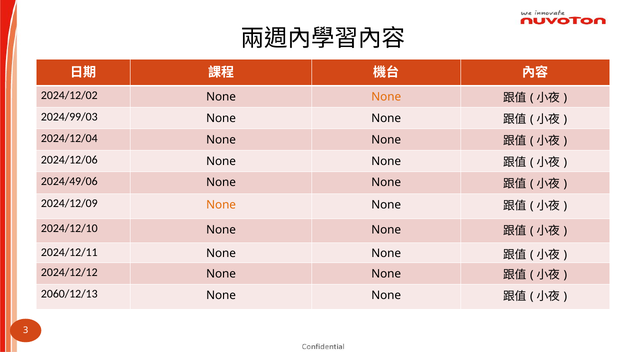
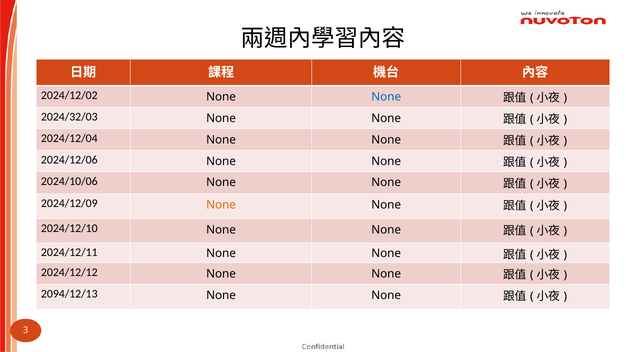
None colour: orange -> blue (386, 97)
2024/99/03: 2024/99/03 -> 2024/32/03 (69, 117)
2024/49/06: 2024/49/06 -> 2024/10/06 (69, 181)
2060/12/13: 2060/12/13 -> 2094/12/13 (69, 294)
